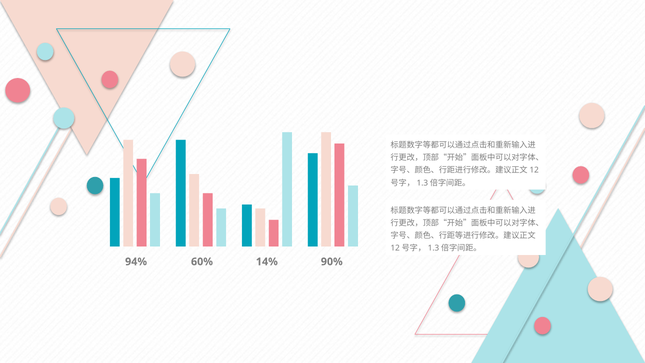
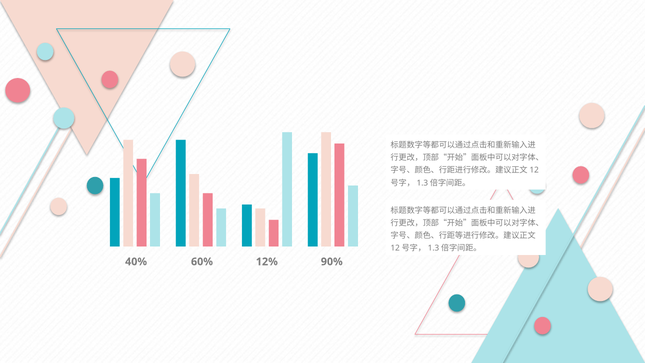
94%: 94% -> 40% (136, 262)
14%: 14% -> 12% (267, 262)
